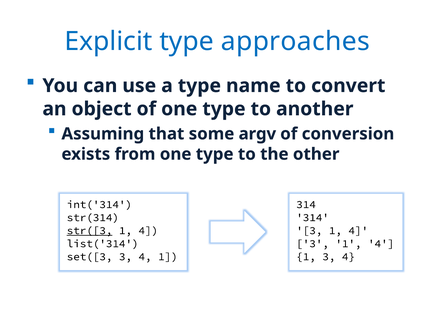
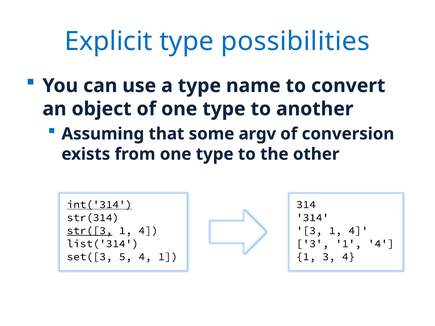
approaches: approaches -> possibilities (295, 41)
int('314 underline: none -> present (99, 205)
set([3 3: 3 -> 5 (125, 257)
